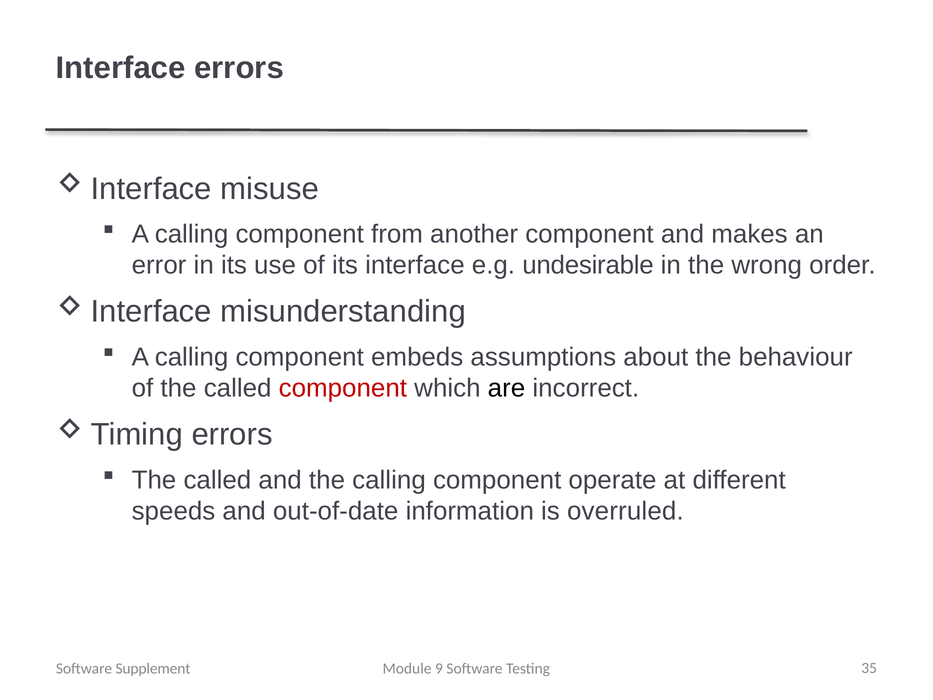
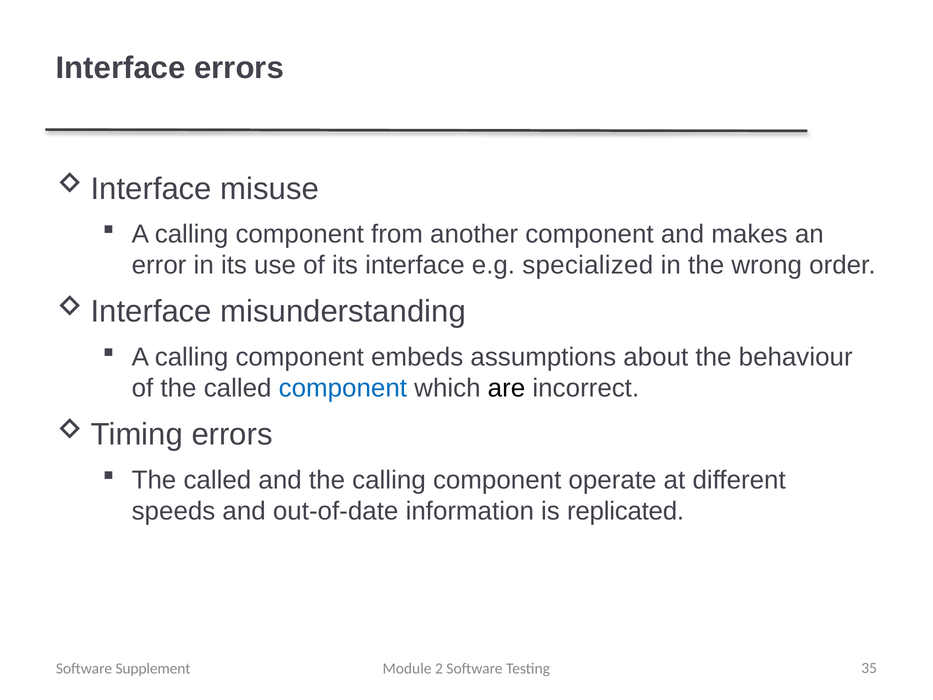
undesirable: undesirable -> specialized (588, 265)
component colour: red -> blue (343, 388)
overruled: overruled -> replicated (626, 511)
9: 9 -> 2 (439, 668)
